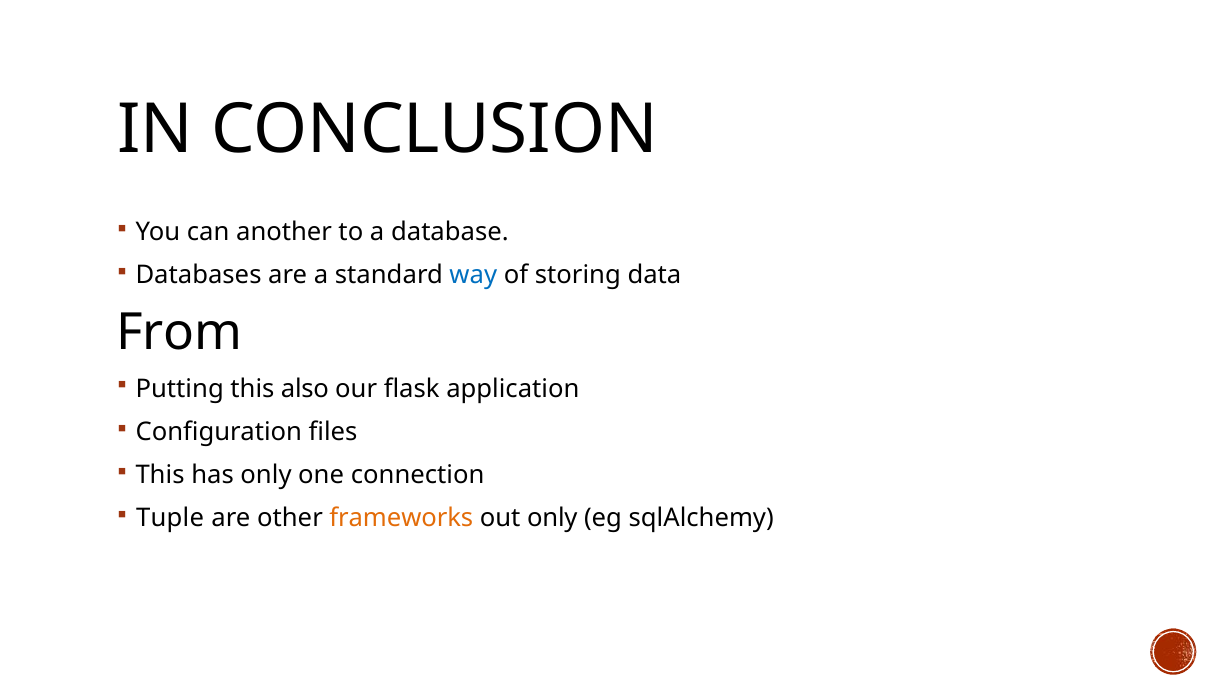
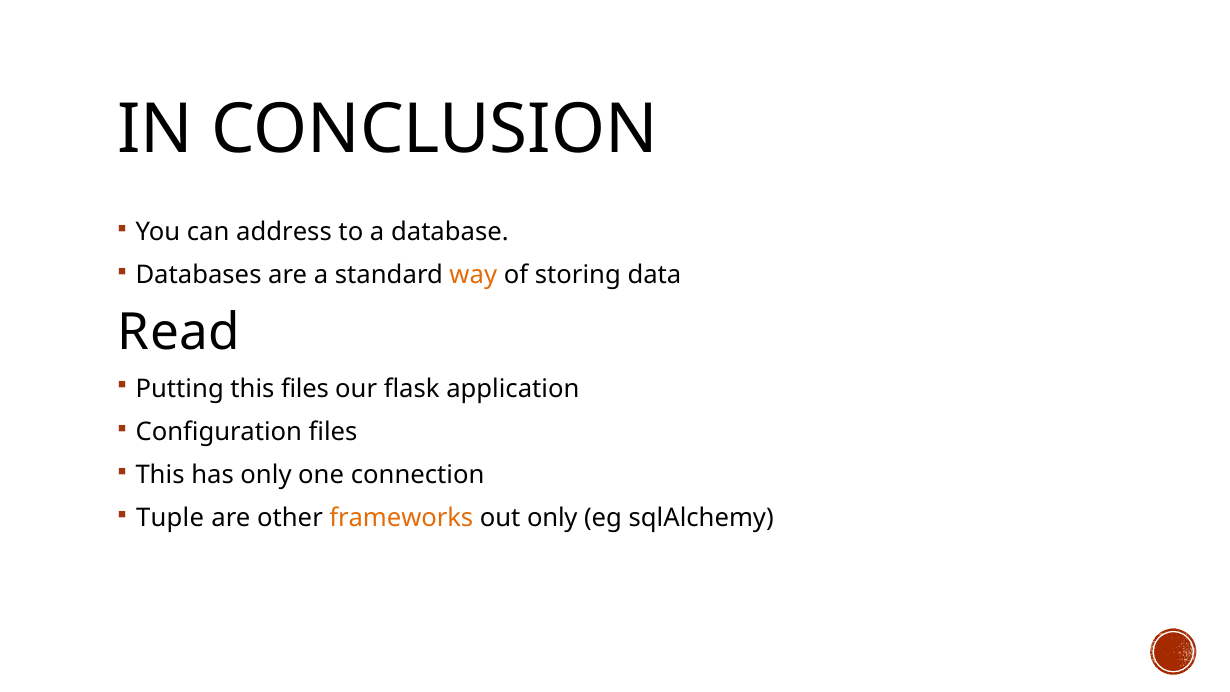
another: another -> address (284, 232)
way colour: blue -> orange (473, 275)
From: From -> Read (179, 332)
this also: also -> files (305, 389)
